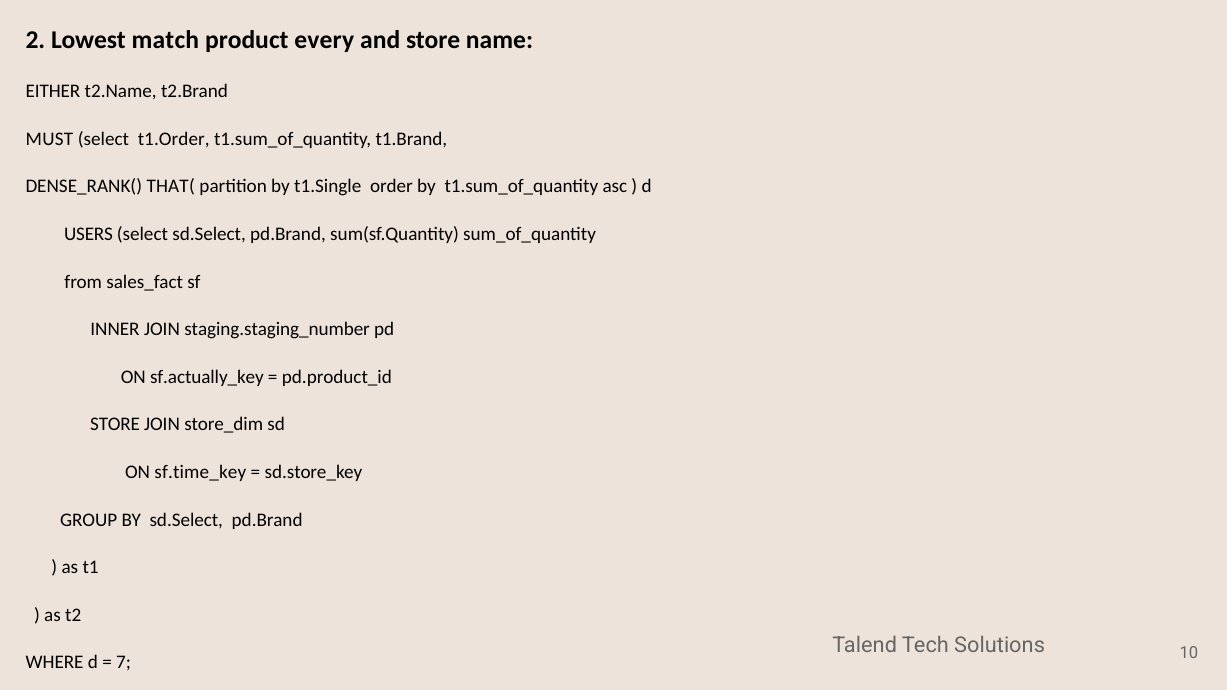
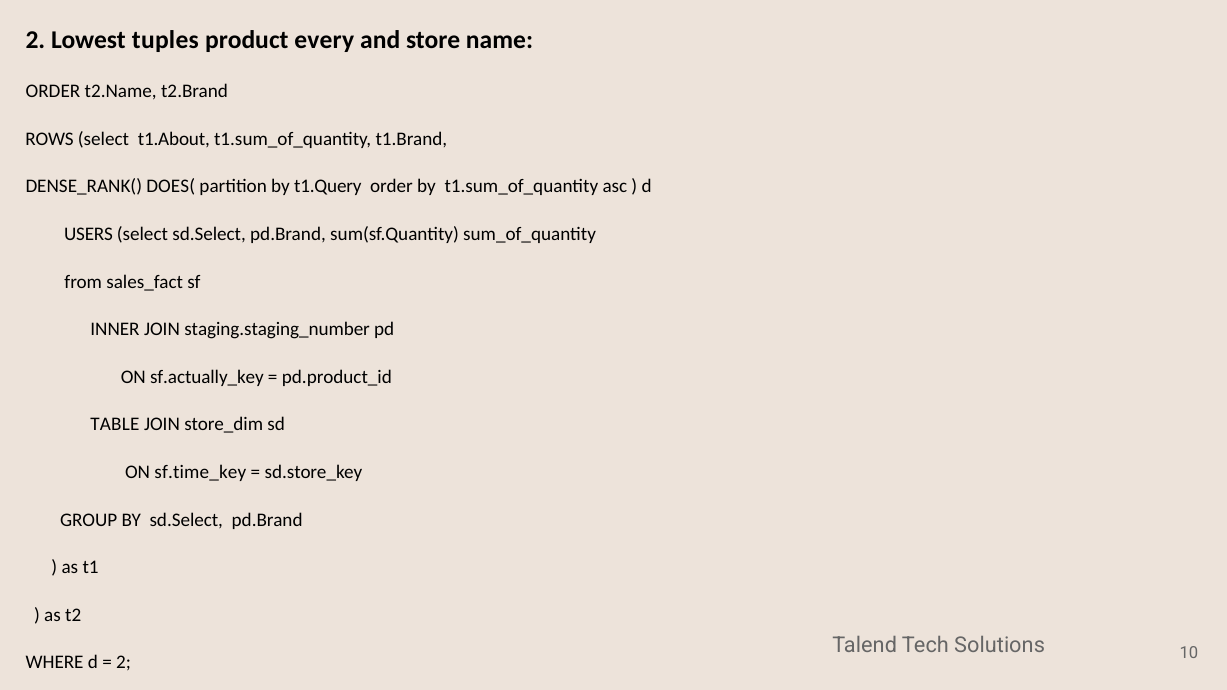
match: match -> tuples (165, 41)
EITHER: EITHER -> ORDER (53, 91)
MUST: MUST -> ROWS (50, 139)
t1.Order: t1.Order -> t1.About (174, 139)
THAT(: THAT( -> DOES( (171, 187)
t1.Single: t1.Single -> t1.Query (328, 187)
STORE: STORE -> TABLE (115, 425)
7: 7 -> 2 (124, 663)
